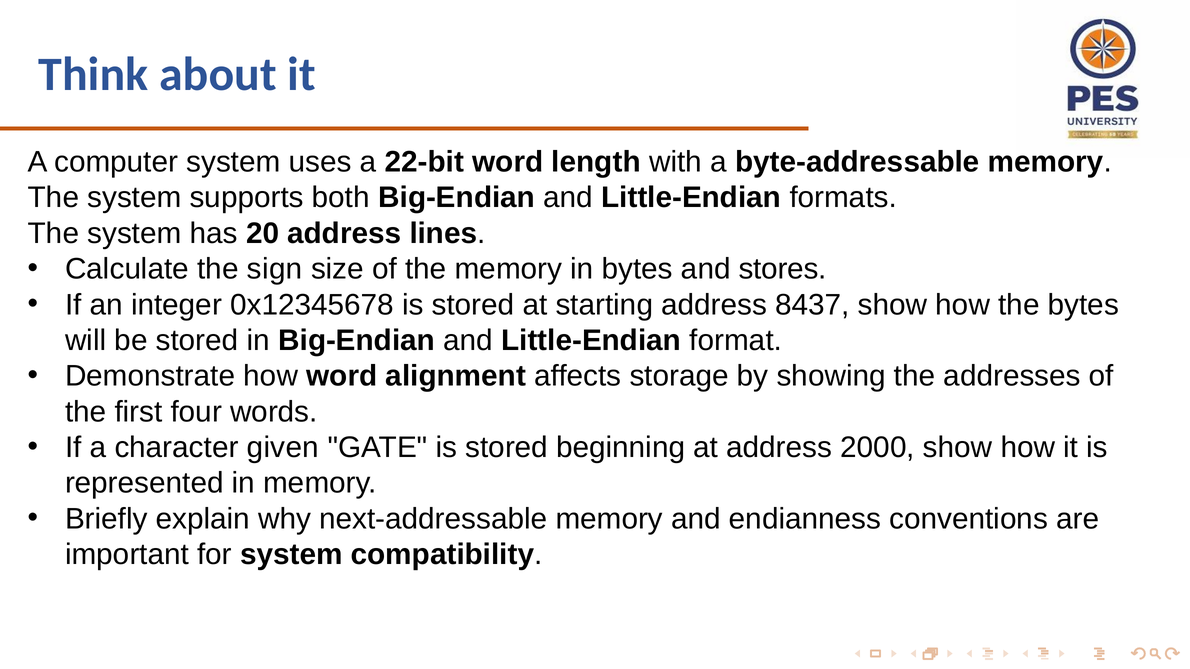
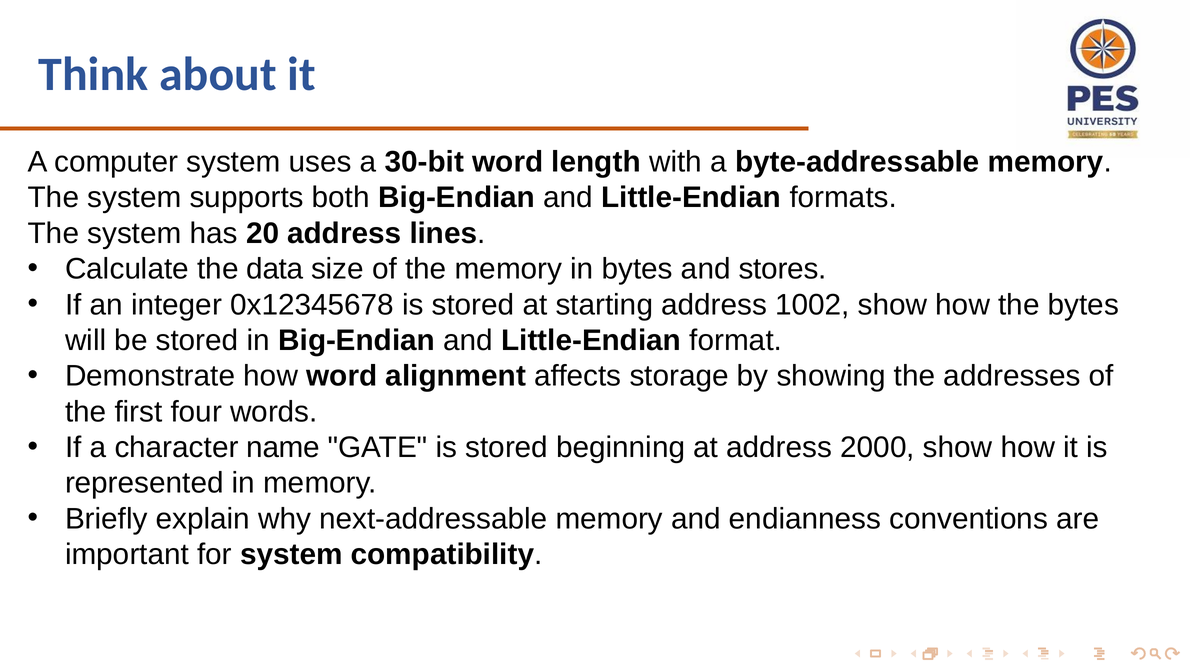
22-bit: 22-bit -> 30-bit (425, 162)
sign: sign -> data (275, 269)
8437: 8437 -> 1002 (812, 305)
given: given -> name (283, 448)
